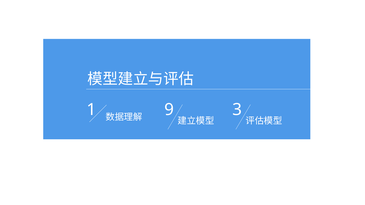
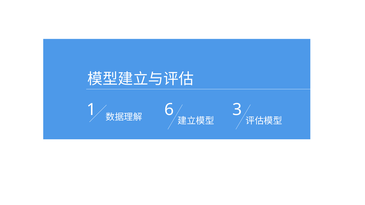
9: 9 -> 6 (169, 110)
